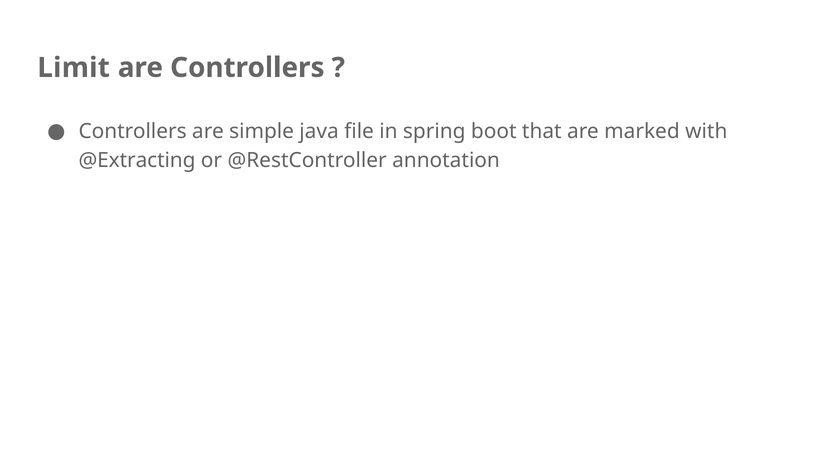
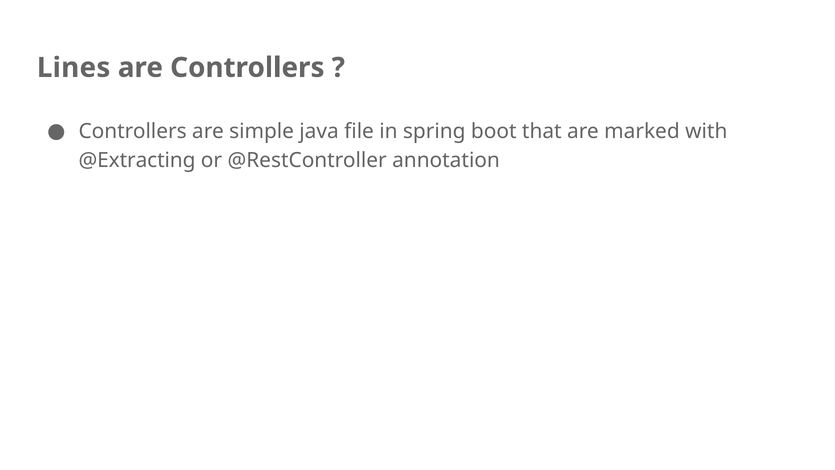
Limit: Limit -> Lines (74, 68)
